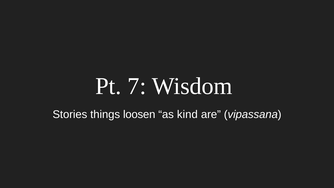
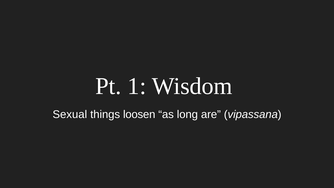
7: 7 -> 1 (137, 86)
Stories: Stories -> Sexual (70, 114)
kind: kind -> long (187, 114)
